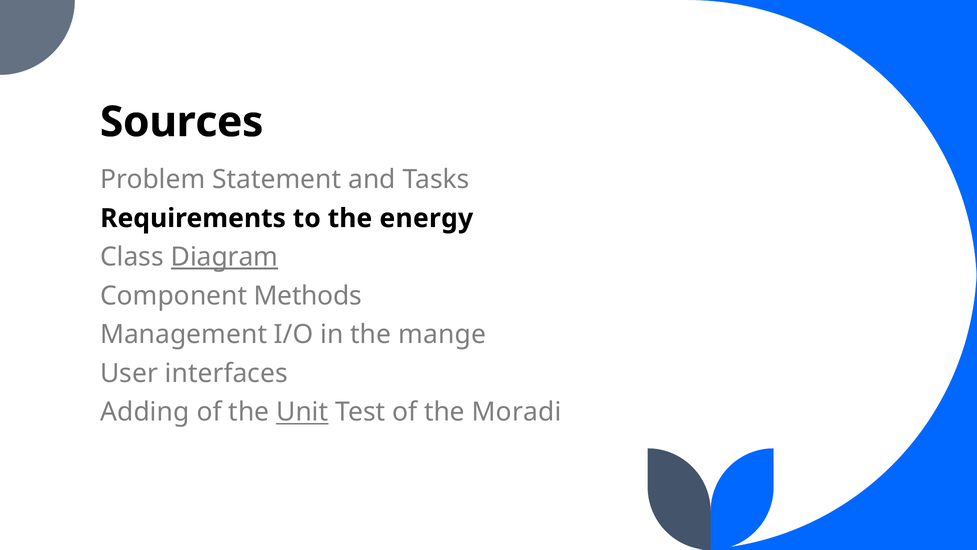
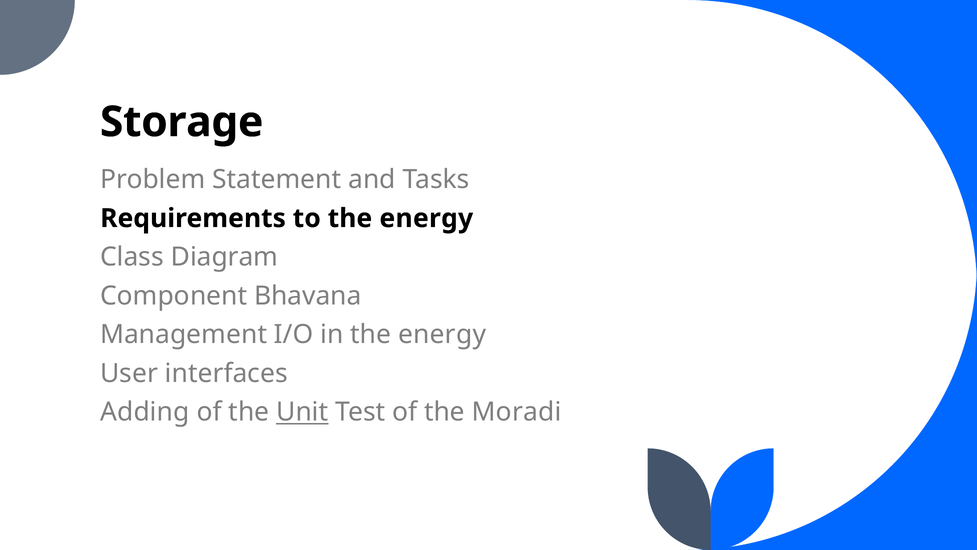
Sources: Sources -> Storage (182, 122)
Diagram underline: present -> none (224, 257)
Methods: Methods -> Bhavana (308, 296)
in the mange: mange -> energy (442, 334)
